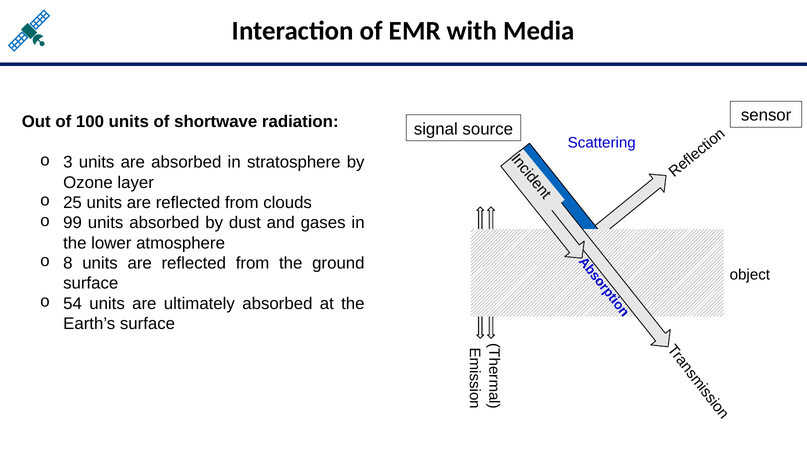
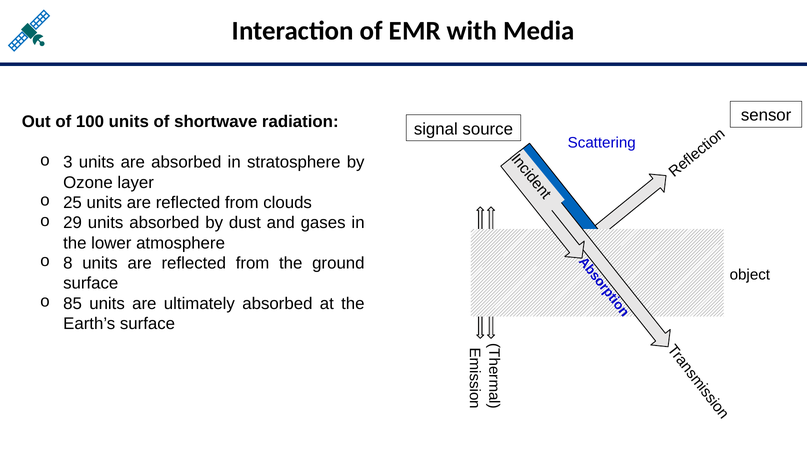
99: 99 -> 29 (73, 223)
54: 54 -> 85 (73, 304)
